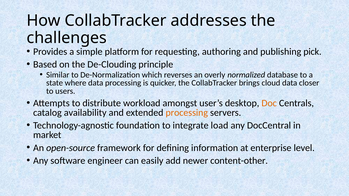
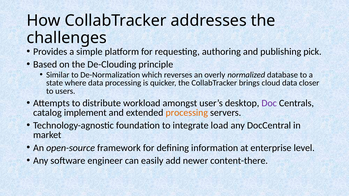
Doc colour: orange -> purple (269, 103)
availability: availability -> implement (85, 113)
content-other: content-other -> content-there (239, 161)
